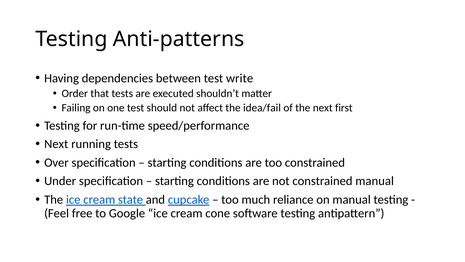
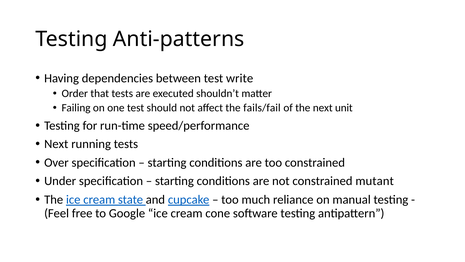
idea/fail: idea/fail -> fails/fail (262, 108)
first: first -> unit (344, 108)
constrained manual: manual -> mutant (375, 181)
